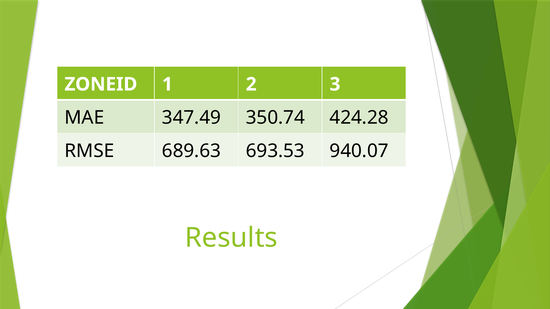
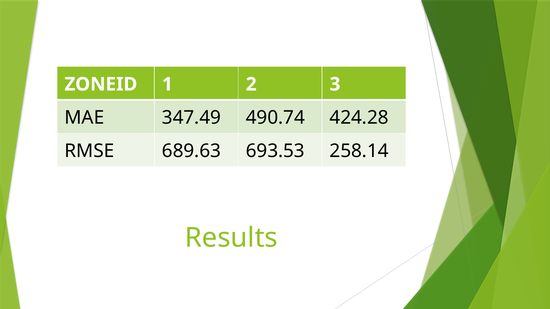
350.74: 350.74 -> 490.74 (275, 118)
940.07: 940.07 -> 258.14 (359, 151)
